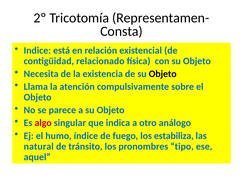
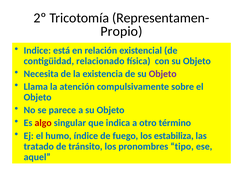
Consta: Consta -> Propio (121, 31)
Objeto colour: black -> purple (163, 74)
análogo: análogo -> término (175, 122)
natural: natural -> tratado (39, 146)
